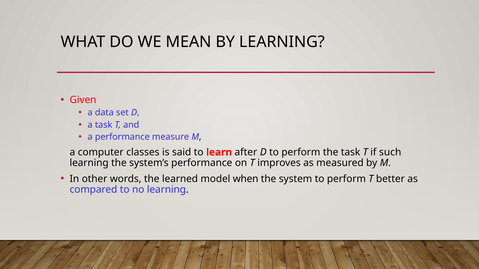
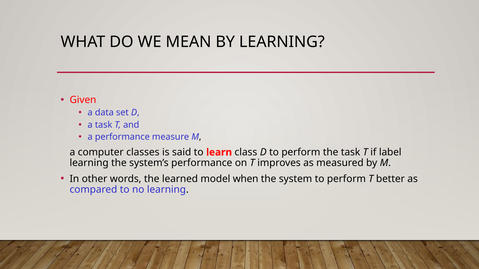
after: after -> class (246, 152)
such: such -> label (390, 152)
